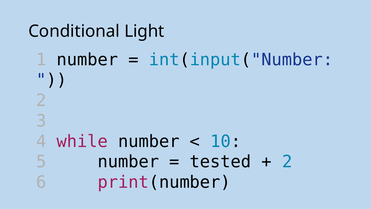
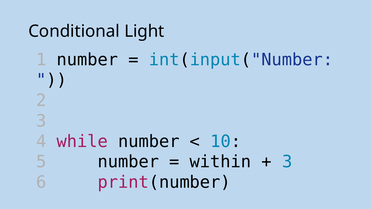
tested: tested -> within (220, 162)
2: 2 -> 3 (287, 162)
